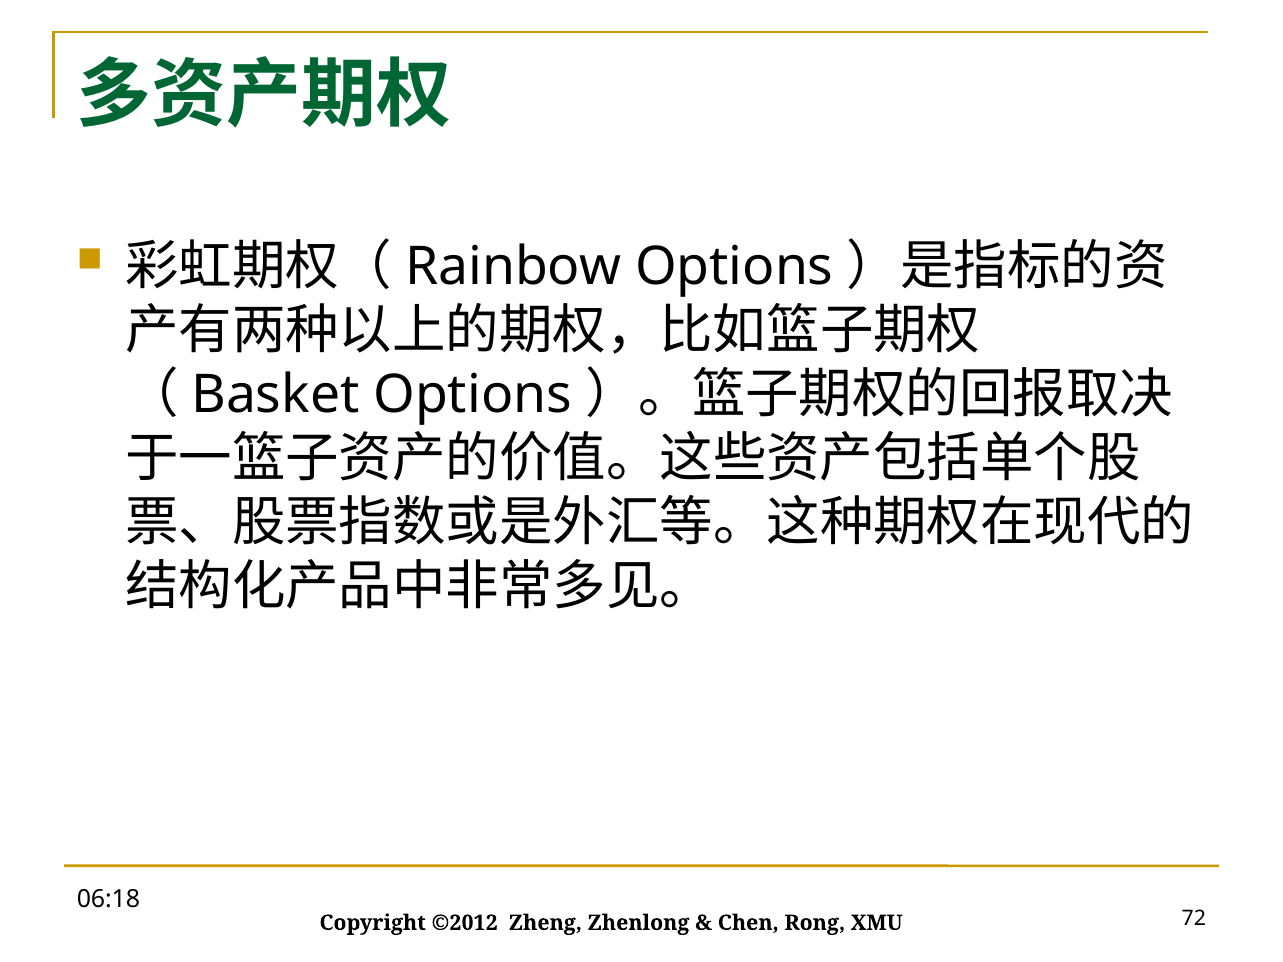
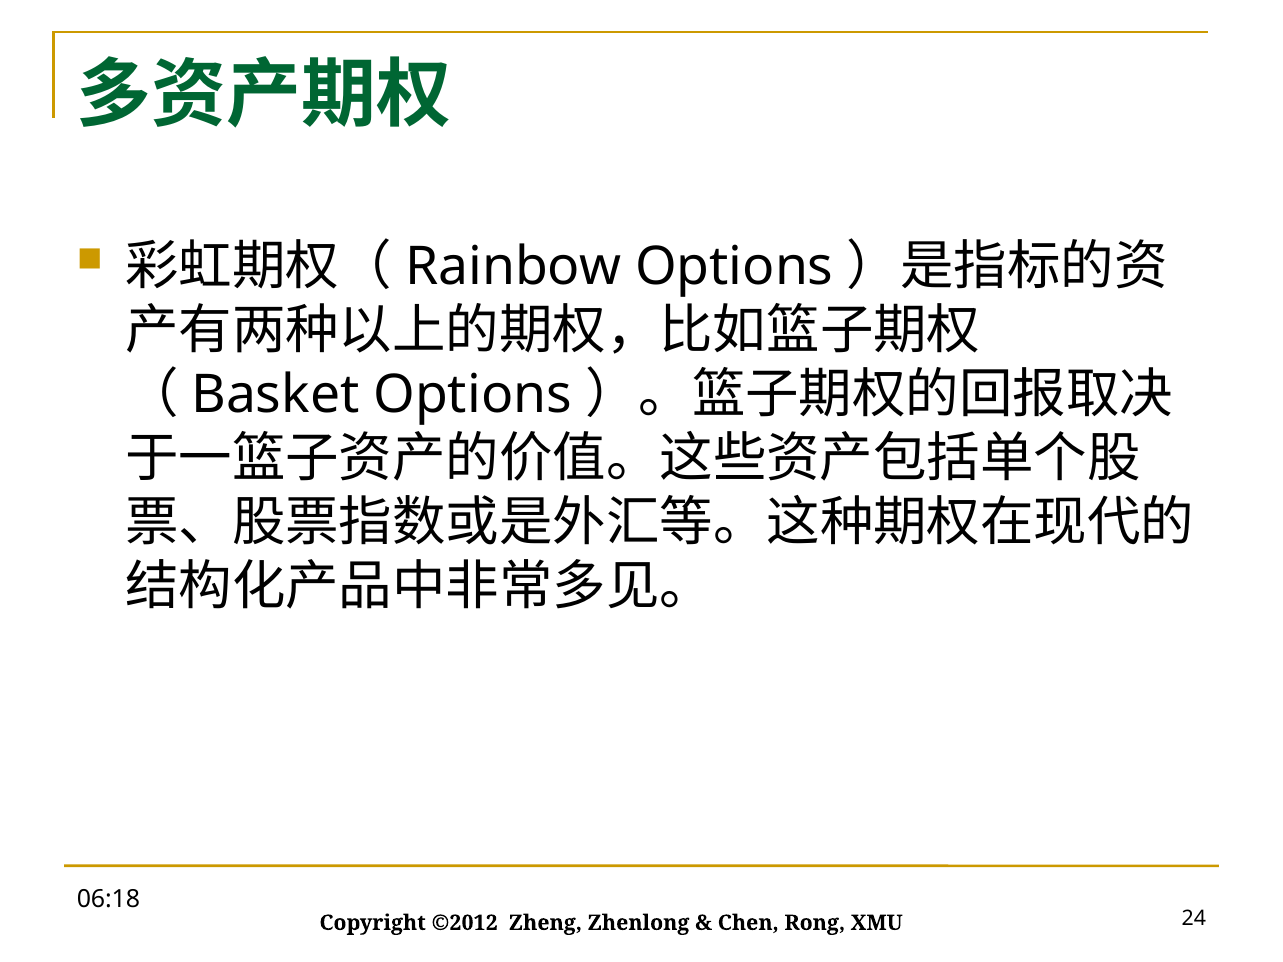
72: 72 -> 24 (1194, 919)
